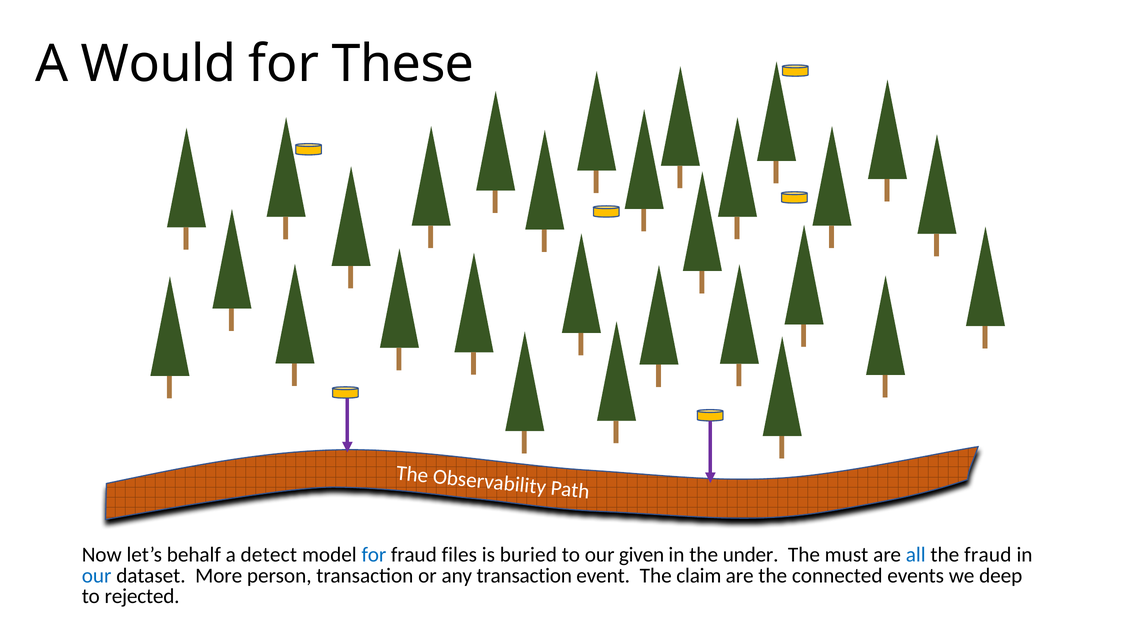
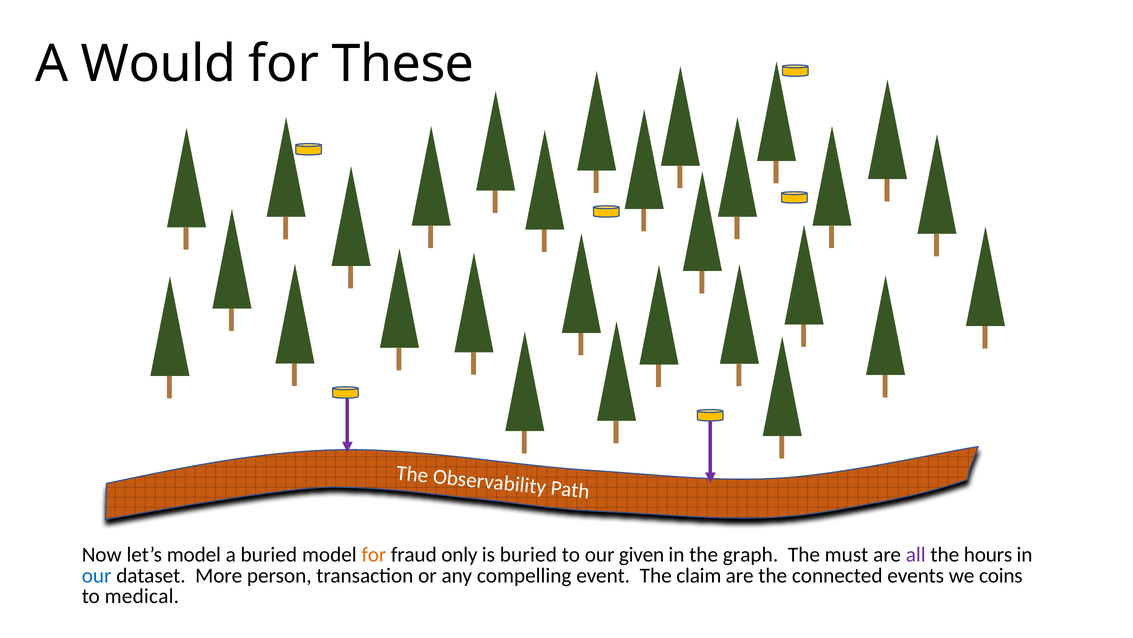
let’s behalf: behalf -> model (194, 554)
a detect: detect -> buried (269, 554)
for colour: blue -> orange (374, 554)
files: files -> only (459, 554)
under: under -> graph (751, 554)
all colour: blue -> purple (916, 554)
the fraud: fraud -> hours (988, 554)
any transaction: transaction -> compelling (524, 575)
deep: deep -> coins (1001, 575)
rejected: rejected -> medical (142, 596)
